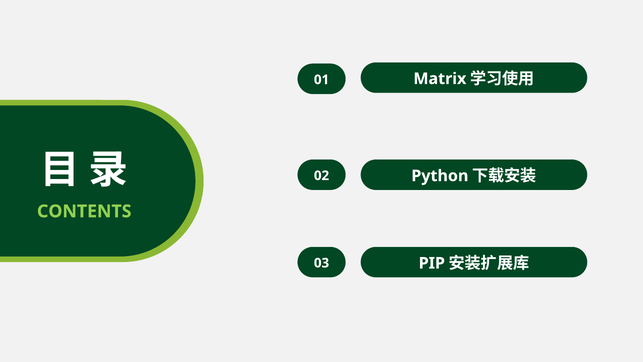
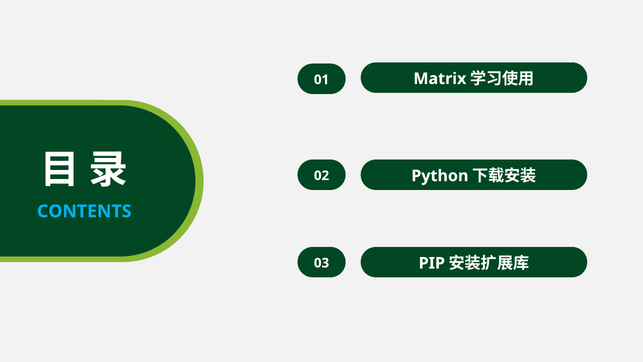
CONTENTS colour: light green -> light blue (84, 211)
